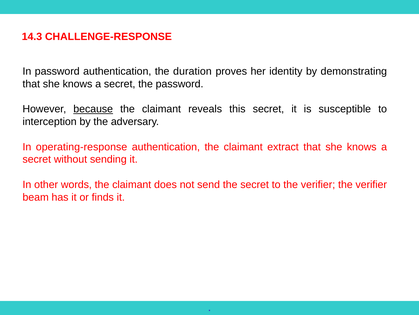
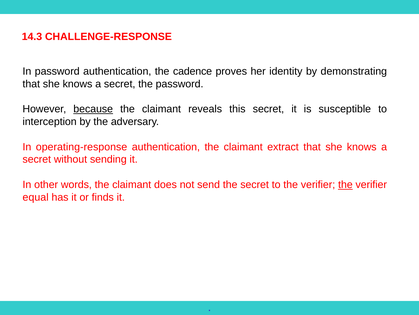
duration: duration -> cadence (193, 71)
the underline: none -> present (345, 184)
beam: beam -> equal (36, 197)
